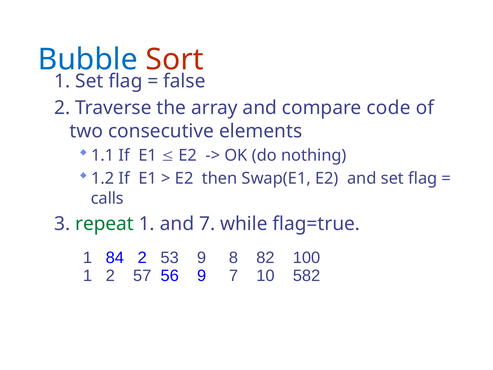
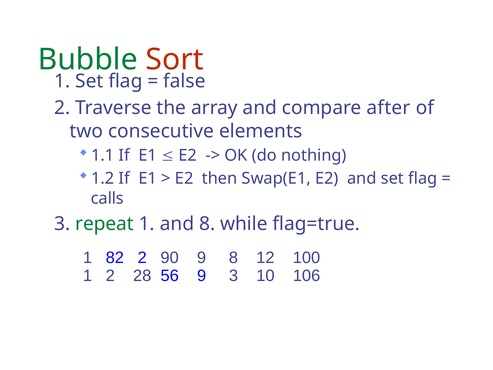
Bubble colour: blue -> green (88, 60)
code: code -> after (389, 108)
and 7: 7 -> 8 (207, 224)
84: 84 -> 82 (115, 258)
53: 53 -> 90 (170, 258)
82: 82 -> 12 (265, 258)
57: 57 -> 28 (142, 275)
9 7: 7 -> 3 (233, 275)
582: 582 -> 106 (307, 275)
